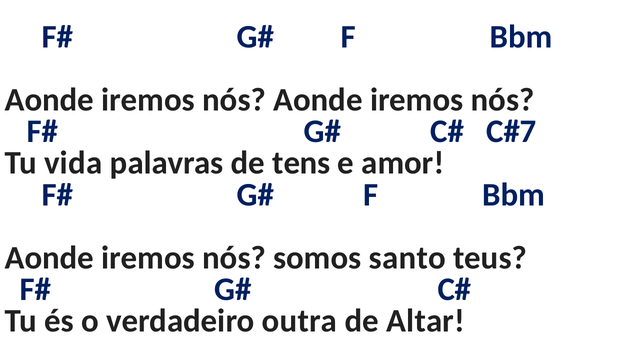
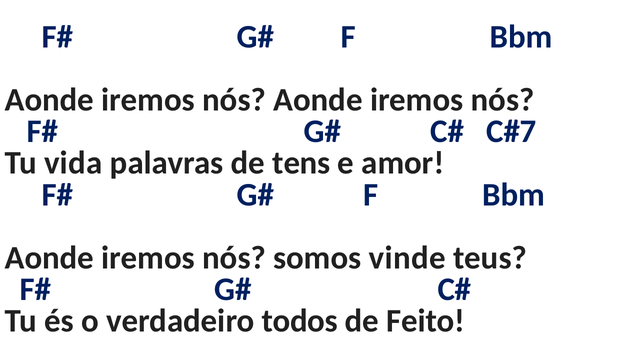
santo: santo -> vinde (407, 258)
outra: outra -> todos (300, 321)
Altar: Altar -> Feito (426, 321)
